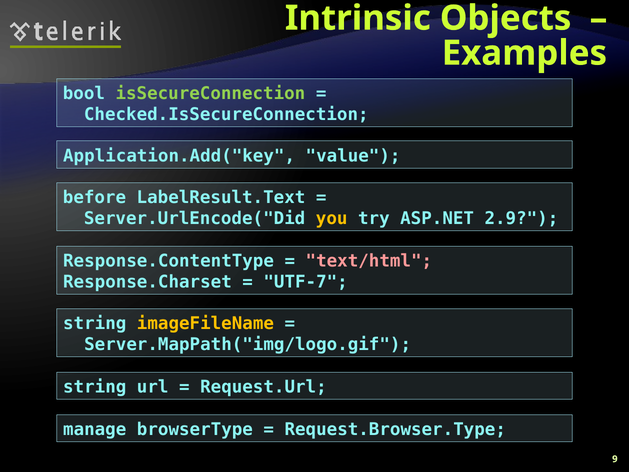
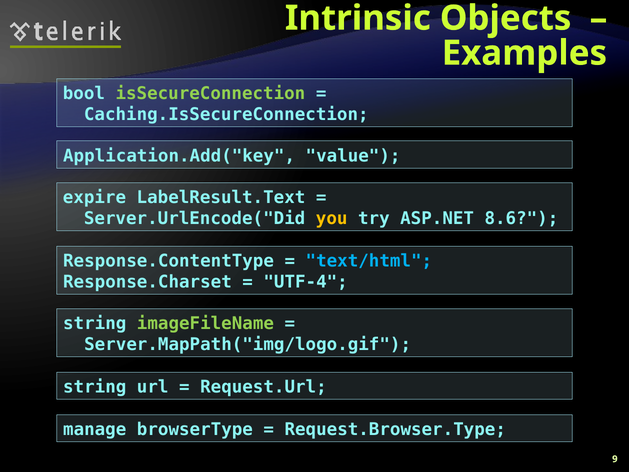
Checked.IsSecureConnection: Checked.IsSecureConnection -> Caching.IsSecureConnection (226, 114)
before: before -> expire (94, 197)
2.9: 2.9 -> 8.6 (521, 218)
text/html colour: pink -> light blue (369, 261)
UTF-7: UTF-7 -> UTF-4 (306, 282)
imageFileName colour: yellow -> light green (205, 323)
